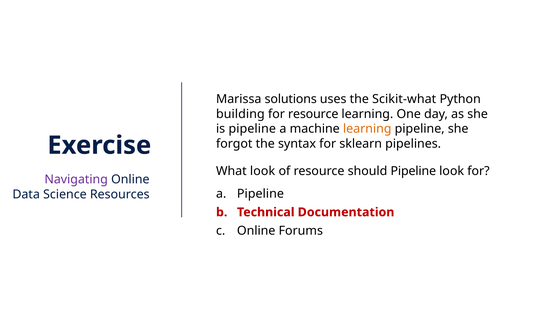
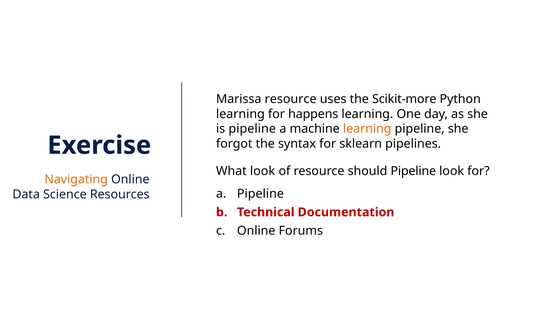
Marissa solutions: solutions -> resource (291, 99)
Scikit-what: Scikit-what -> Scikit-more (404, 99)
building: building -> learning (240, 114)
for resource: resource -> happens (313, 114)
Navigating colour: purple -> orange (76, 180)
